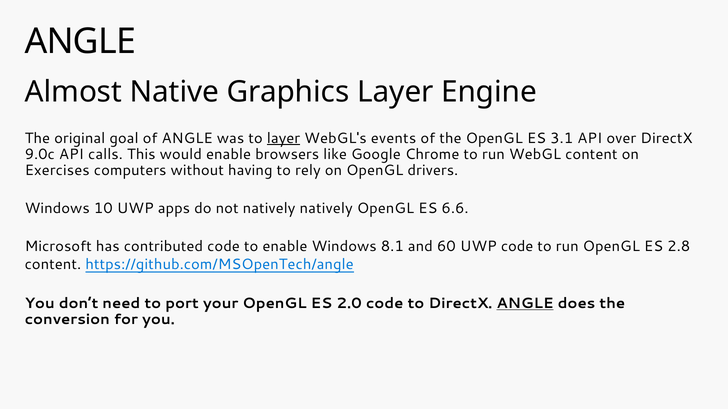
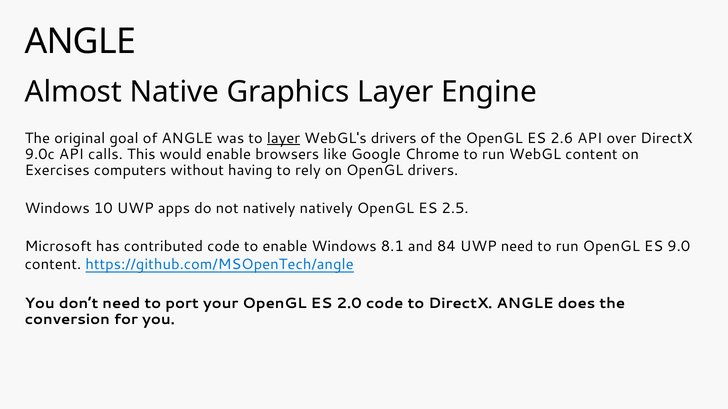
WebGL's events: events -> drivers (394, 138)
3.1: 3.1 -> 2.6 (562, 138)
6.6: 6.6 -> 2.5 (455, 209)
60: 60 -> 84 (446, 247)
UWP code: code -> need (517, 247)
2.8: 2.8 -> 9.0 (679, 247)
ANGLE underline: present -> none (525, 304)
